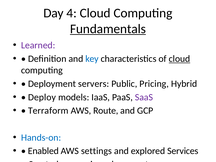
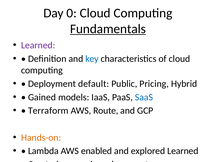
4: 4 -> 0 (72, 13)
cloud underline: present -> none (179, 59)
servers: servers -> default (94, 84)
Deploy: Deploy -> Gained (42, 97)
SaaS colour: purple -> blue (144, 97)
Hands-on colour: blue -> orange (41, 138)
Enabled: Enabled -> Lambda (43, 151)
settings: settings -> enabled (96, 151)
explored Services: Services -> Learned (183, 151)
